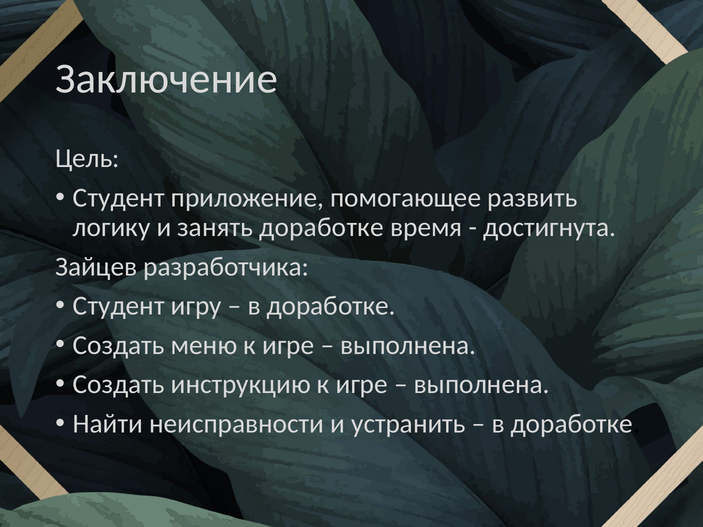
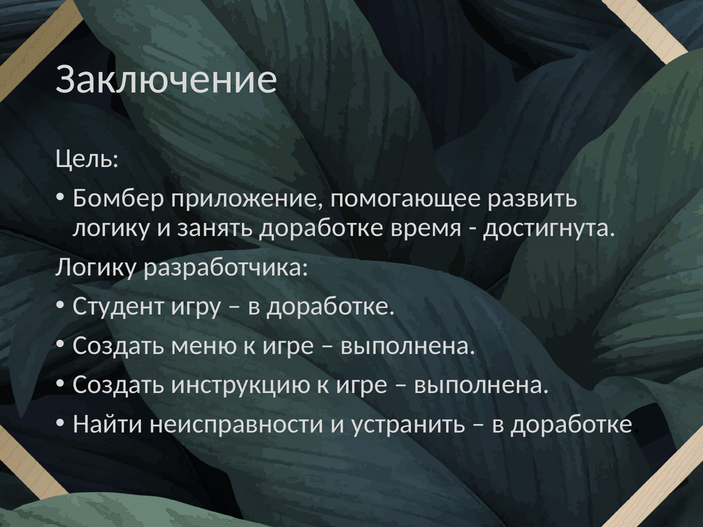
Студент: Студент -> Бомбер (119, 198)
Зайцев: Зайцев -> Логику (96, 267)
